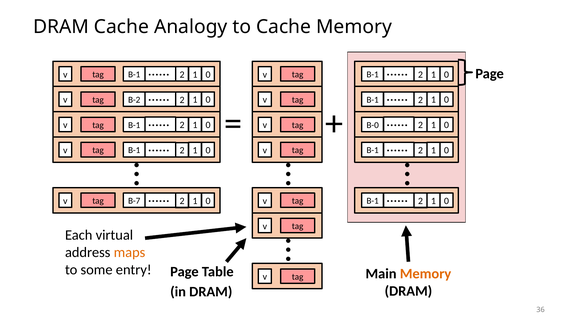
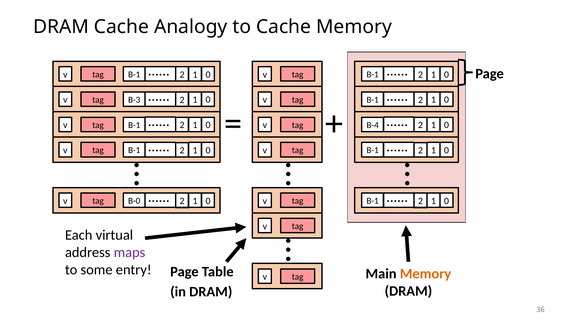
B-2: B-2 -> B-3 (134, 100)
B-0: B-0 -> B-4 (373, 125)
B-7: B-7 -> B-0 (134, 201)
maps colour: orange -> purple (130, 252)
